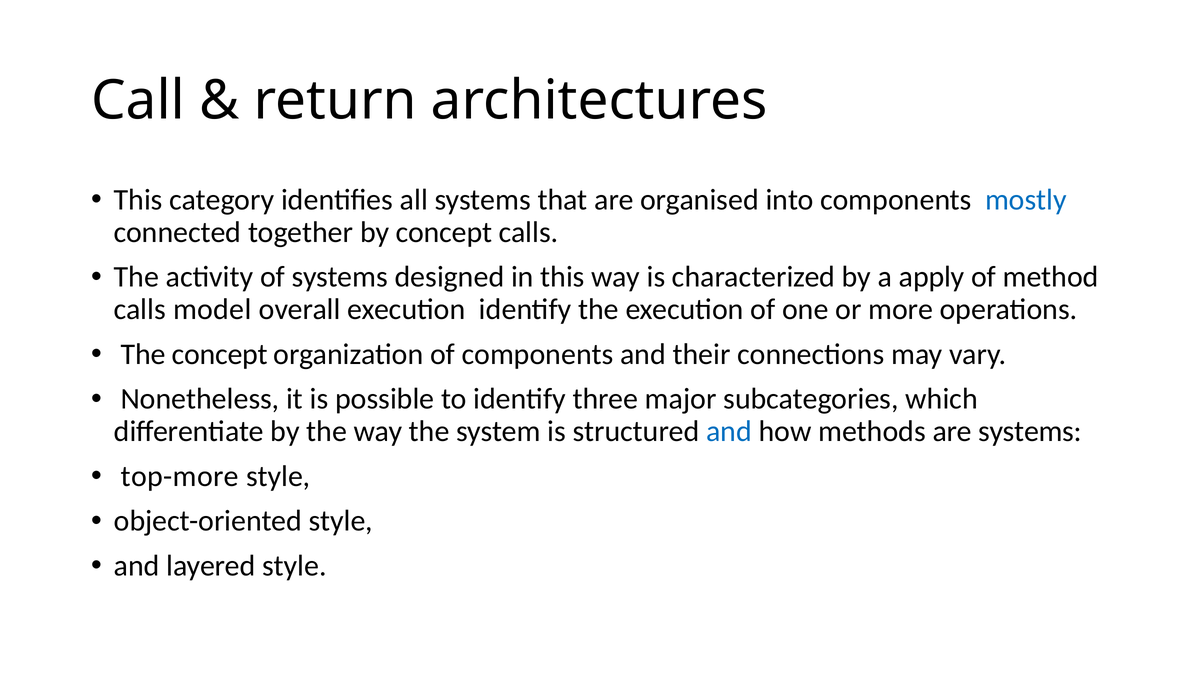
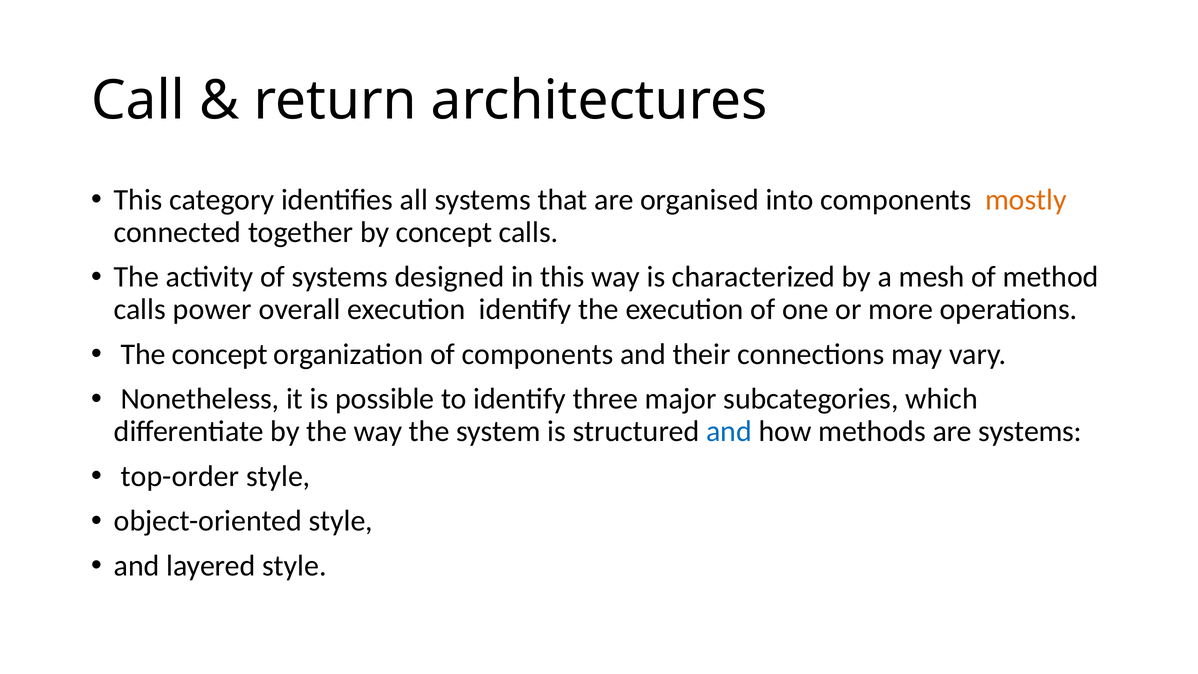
mostly colour: blue -> orange (1026, 200)
apply: apply -> mesh (932, 277)
model: model -> power (212, 309)
top-more: top-more -> top-order (180, 476)
